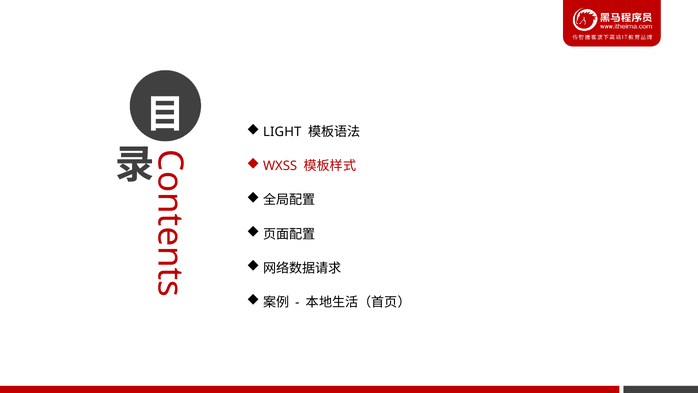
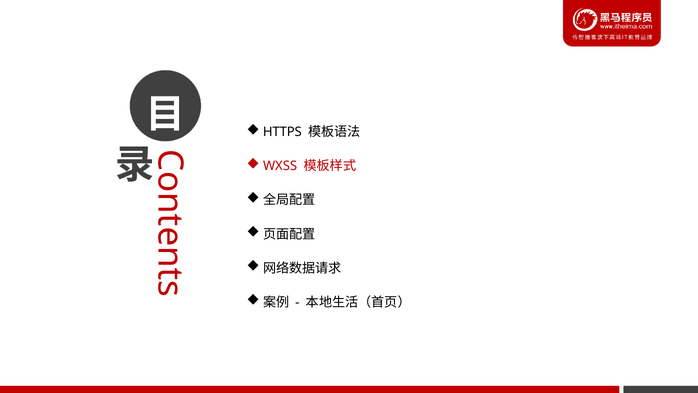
LIGHT: LIGHT -> HTTPS (282, 132)
